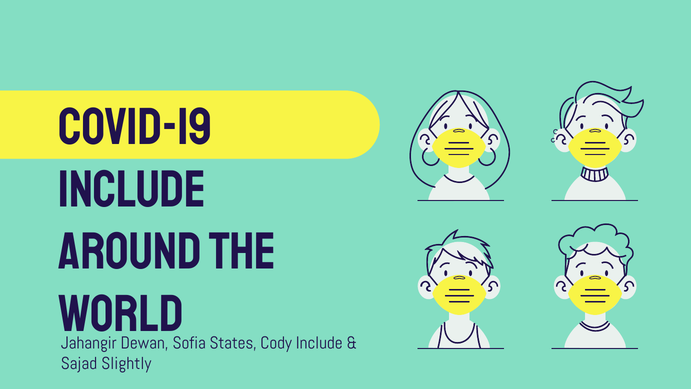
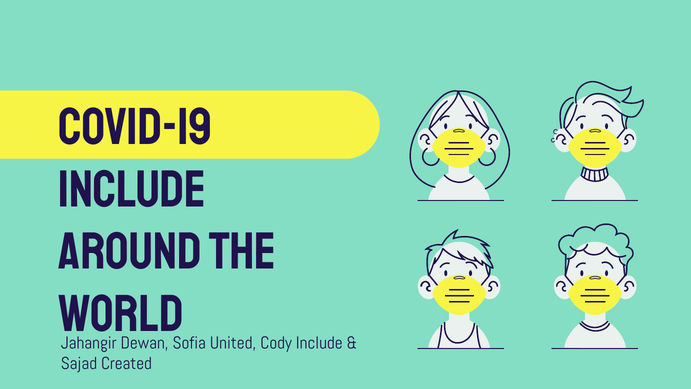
States: States -> United (233, 343)
Slightly: Slightly -> Created (126, 363)
